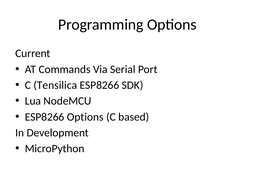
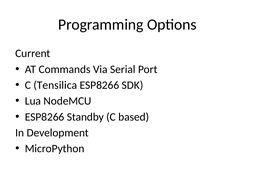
ESP8266 Options: Options -> Standby (85, 117)
